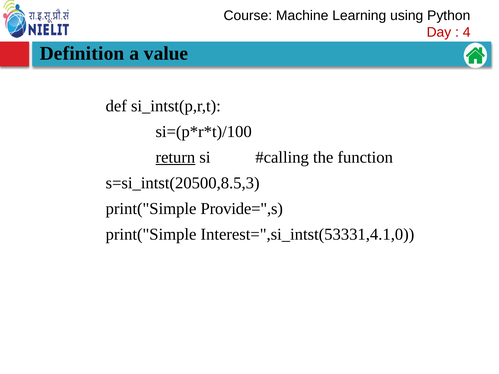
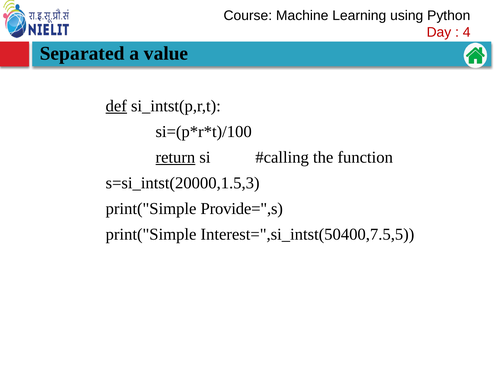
Definition: Definition -> Separated (82, 53)
def underline: none -> present (116, 106)
s=si_intst(20500,8.5,3: s=si_intst(20500,8.5,3 -> s=si_intst(20000,1.5,3 (183, 183)
Interest=",si_intst(53331,4.1,0: Interest=",si_intst(53331,4.1,0 -> Interest=",si_intst(50400,7.5,5 (307, 234)
